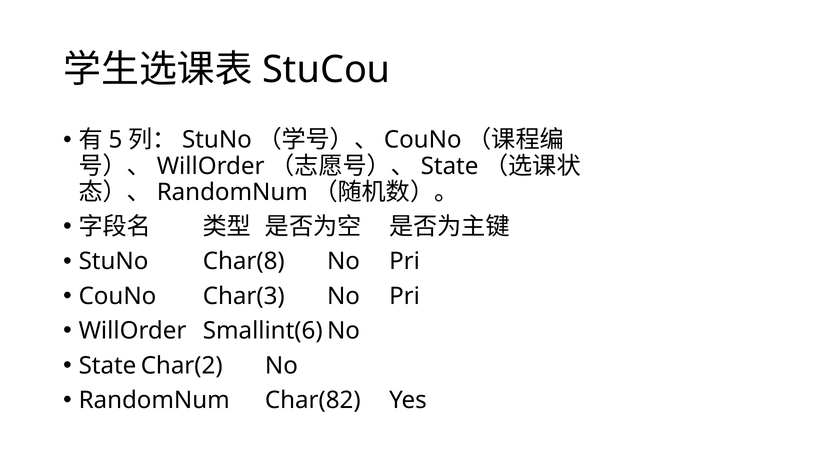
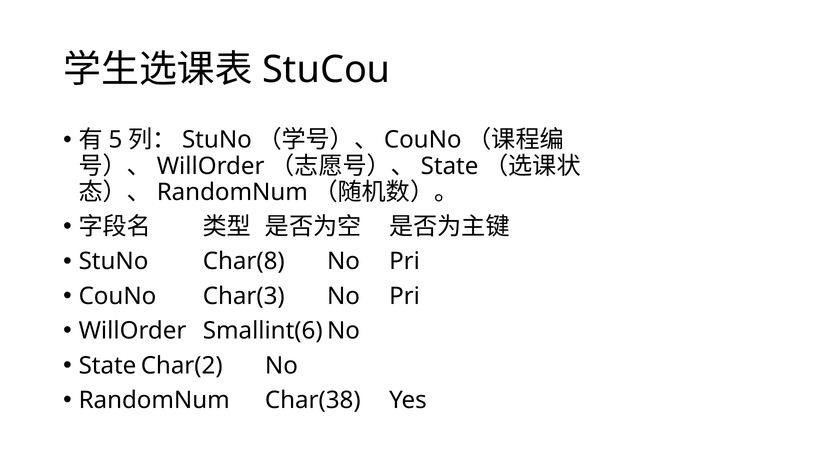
Char(82: Char(82 -> Char(38 (313, 400)
